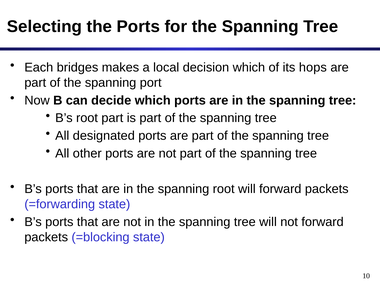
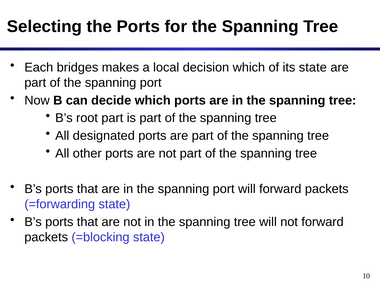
its hops: hops -> state (313, 67)
in the spanning root: root -> port (224, 189)
